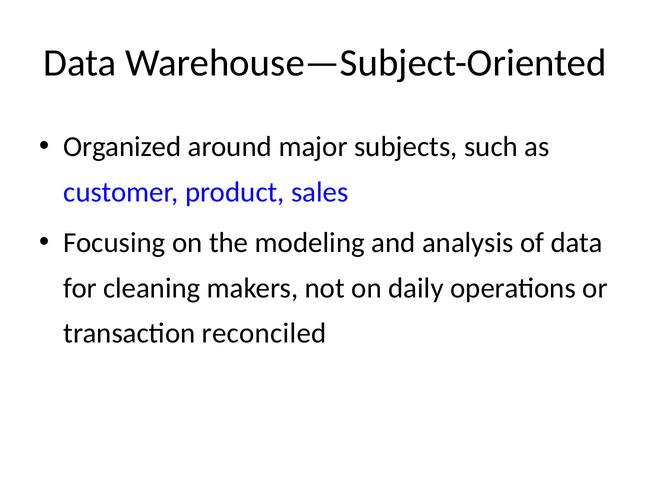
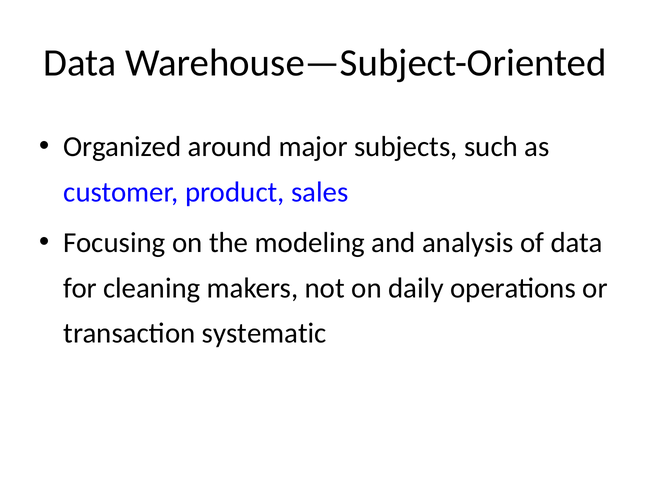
reconciled: reconciled -> systematic (264, 333)
